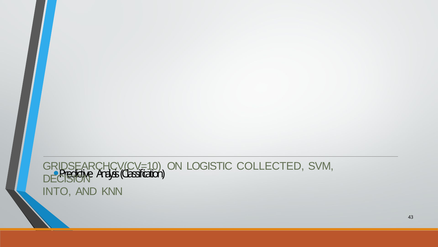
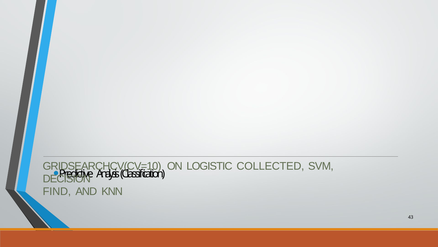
INTO: INTO -> FIND (57, 191)
